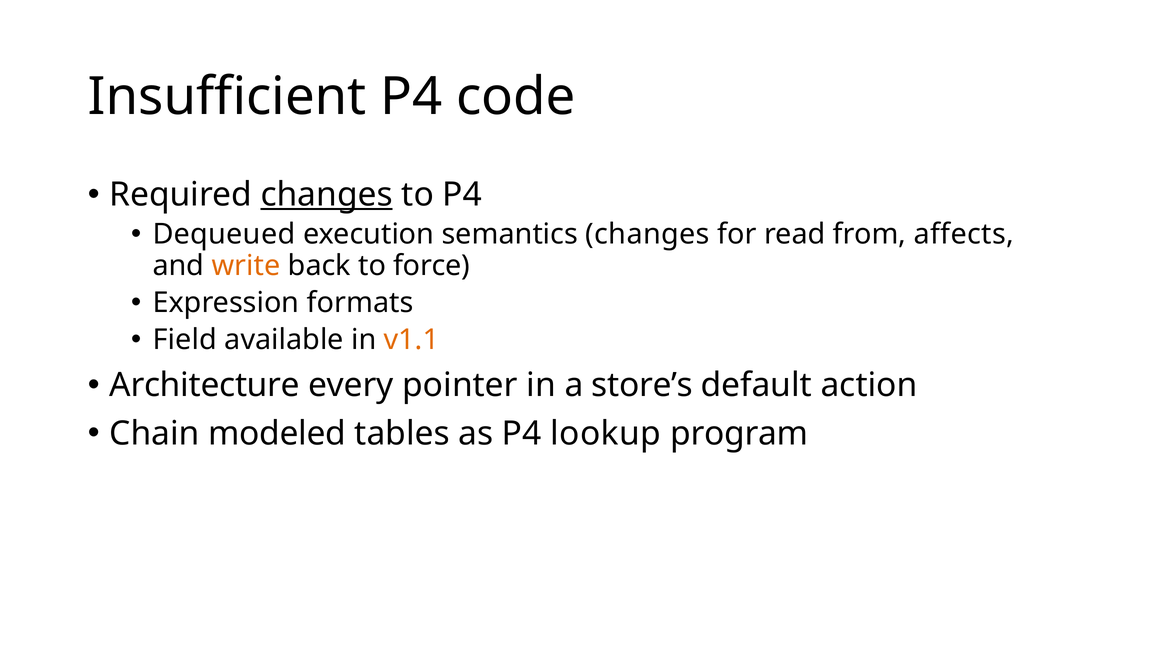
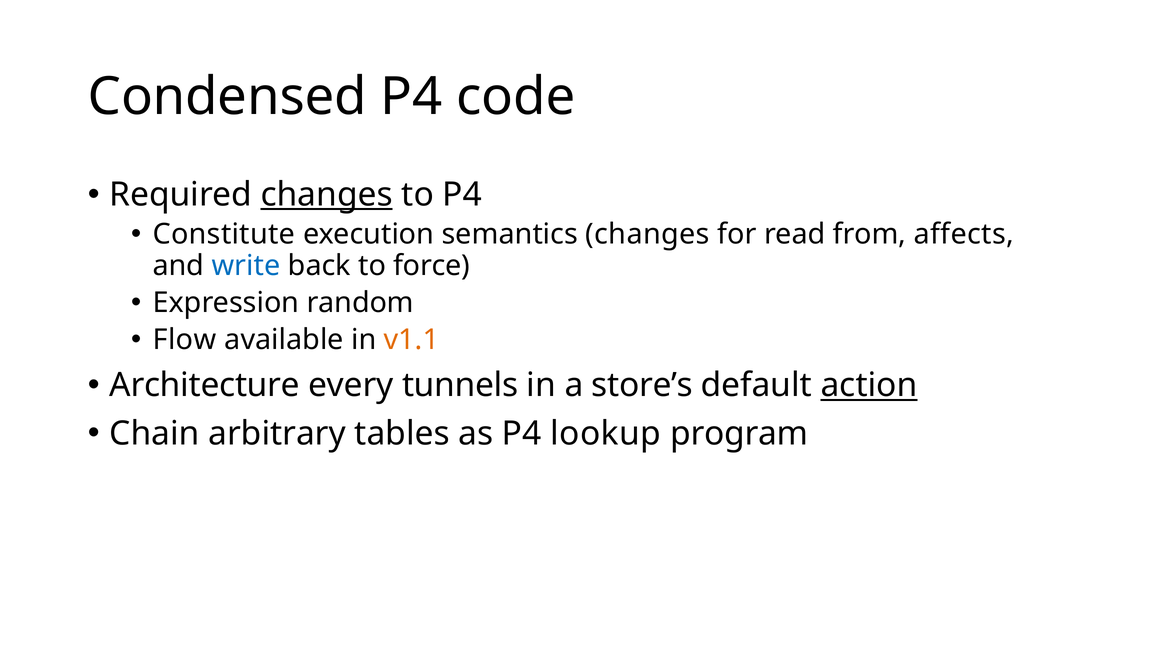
Insufficient: Insufficient -> Condensed (227, 97)
Dequeued: Dequeued -> Constitute (224, 234)
write colour: orange -> blue (246, 266)
formats: formats -> random (360, 303)
Field: Field -> Flow (185, 340)
pointer: pointer -> tunnels (460, 385)
action underline: none -> present (869, 385)
modeled: modeled -> arbitrary (277, 434)
